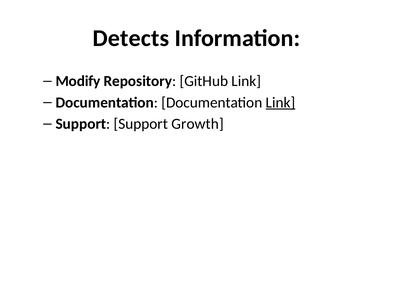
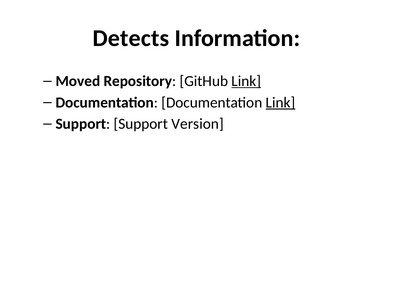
Modify: Modify -> Moved (78, 81)
Link underline: none -> present (246, 81)
Growth: Growth -> Version (198, 124)
